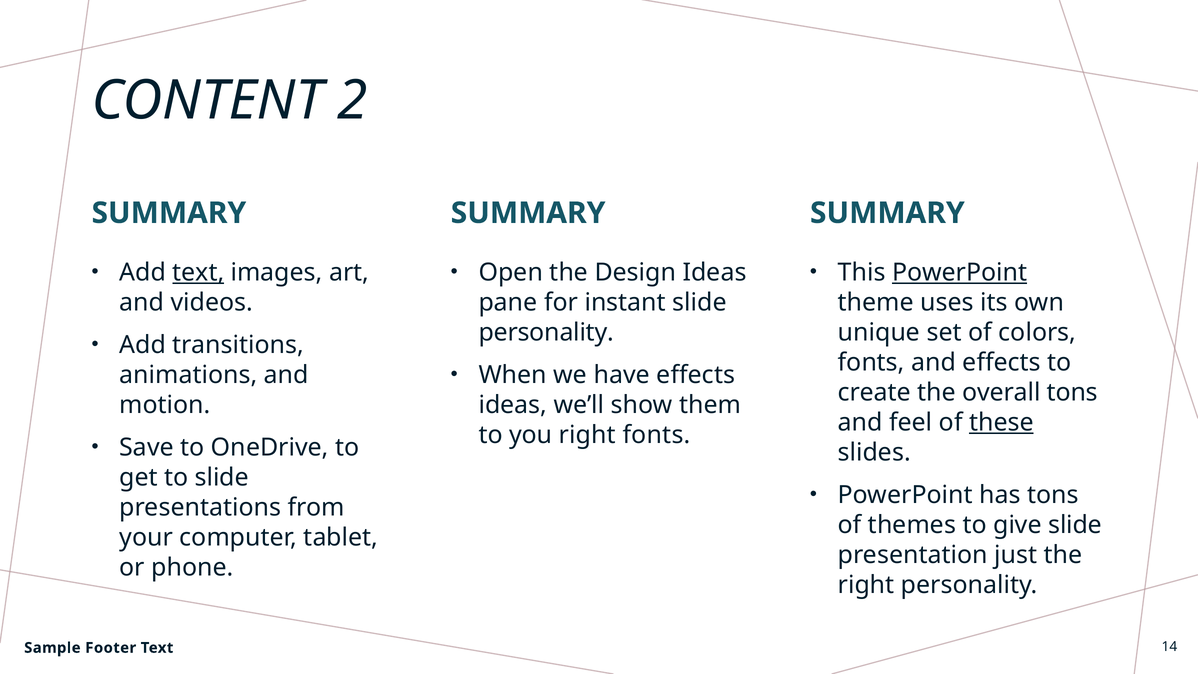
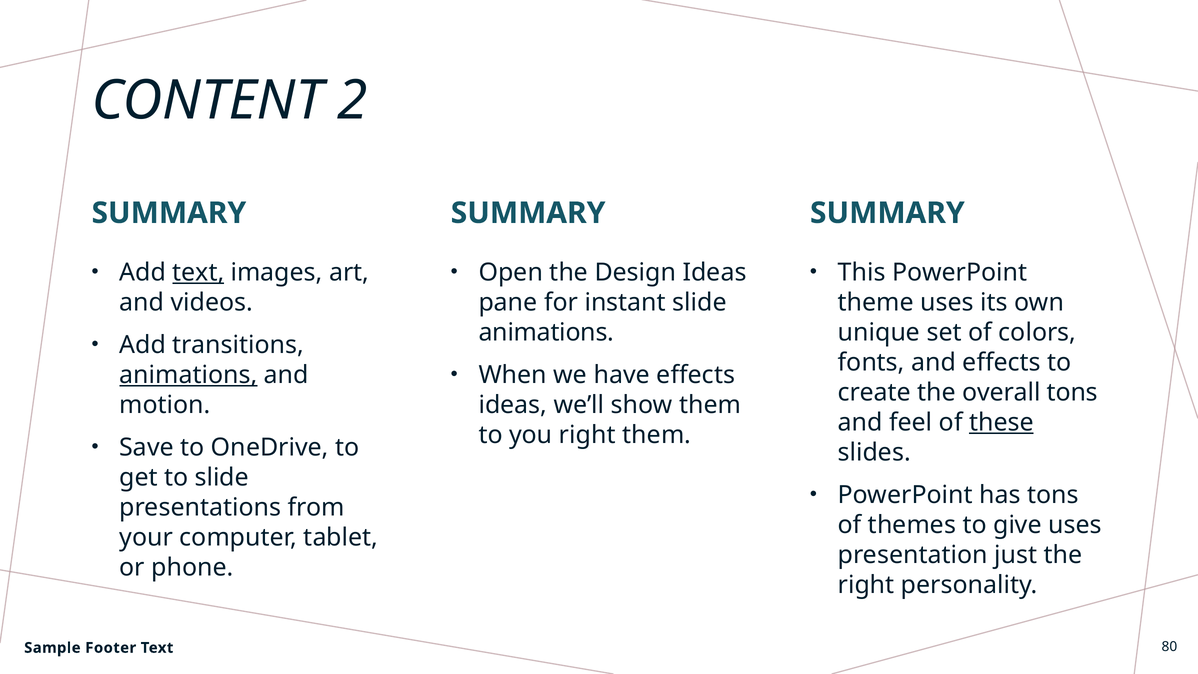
PowerPoint underline: present -> none (960, 273)
personality: personality -> animations (546, 333)
animations underline: none -> present (188, 375)
right fonts: fonts -> them (657, 435)
give slide: slide -> uses (1075, 525)
14: 14 -> 80 (1169, 647)
